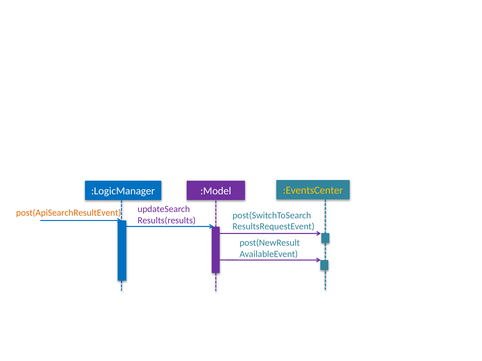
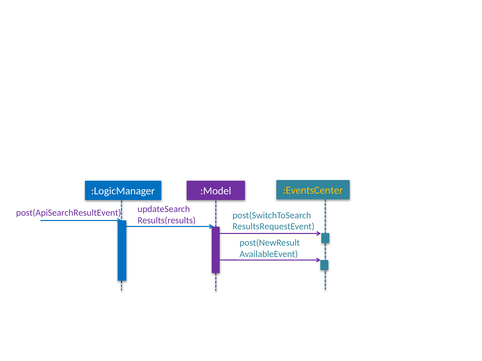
post(ApiSearchResultEvent colour: orange -> purple (69, 213)
